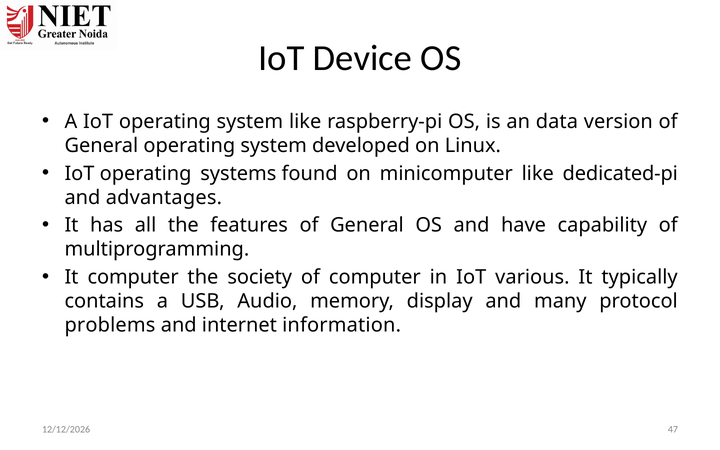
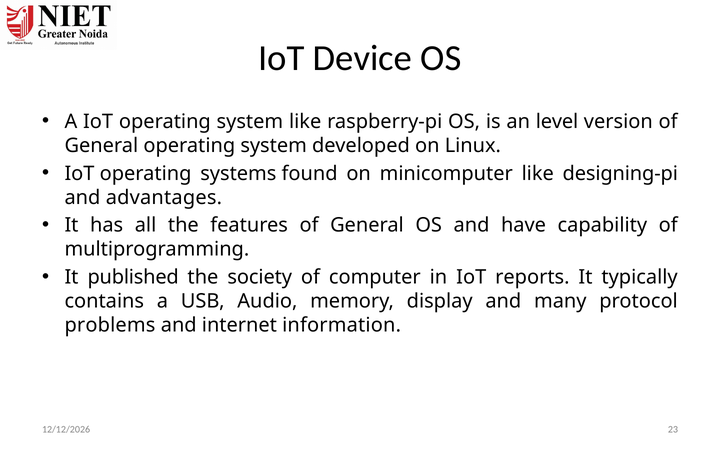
data: data -> level (557, 121)
dedicated-pi: dedicated-pi -> designing-pi (620, 173)
It computer: computer -> published (133, 277)
various: various -> reports (532, 277)
47: 47 -> 23 (673, 430)
